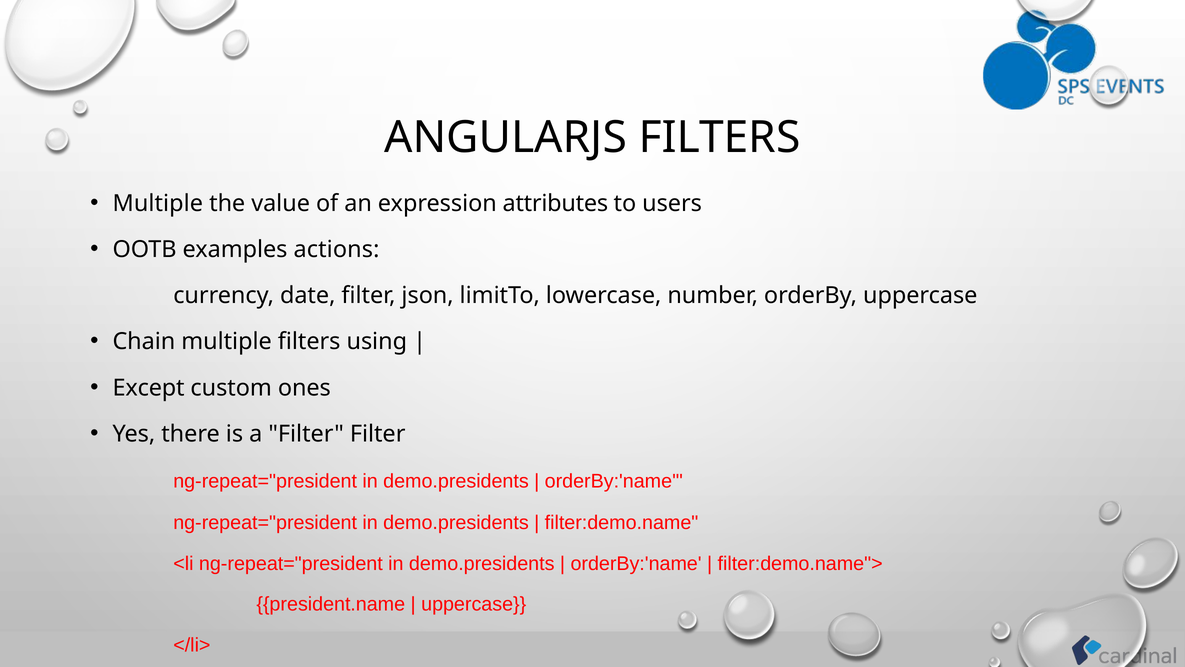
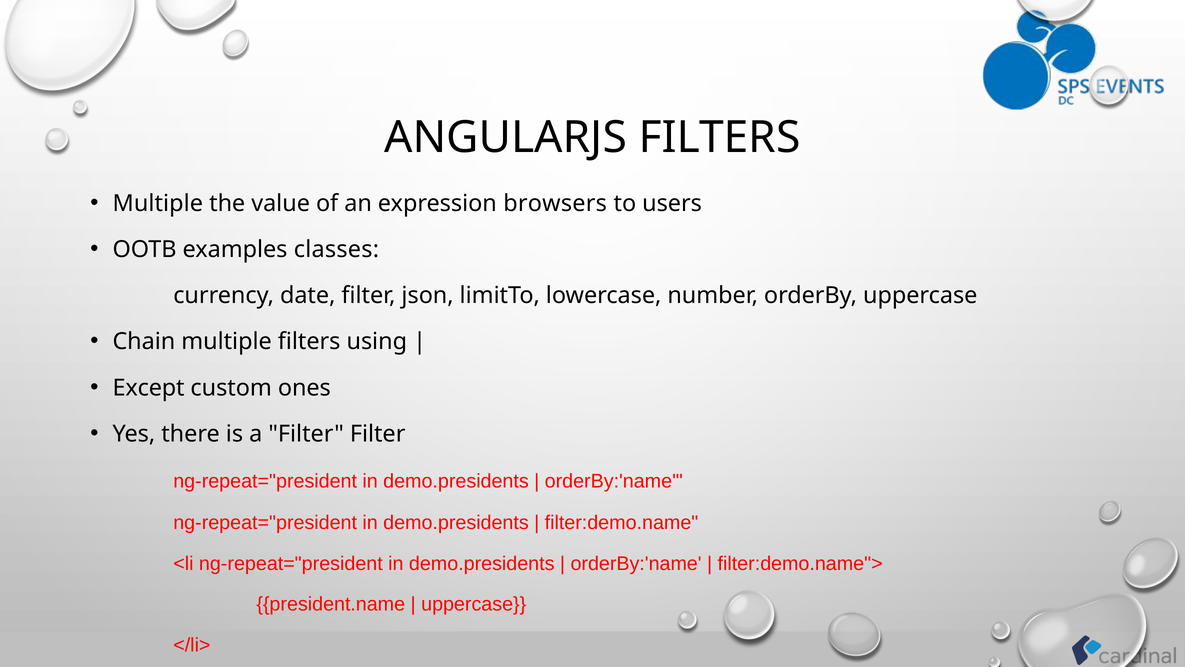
attributes: attributes -> browsers (555, 203)
actions: actions -> classes (336, 249)
